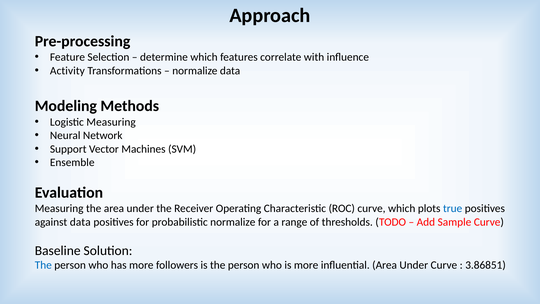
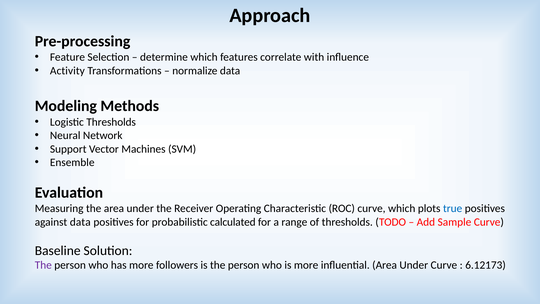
Logistic Measuring: Measuring -> Thresholds (111, 122)
probabilistic normalize: normalize -> calculated (233, 222)
The colour: blue -> purple (43, 265)
3.86851: 3.86851 -> 6.12173 (486, 265)
